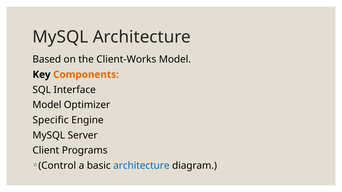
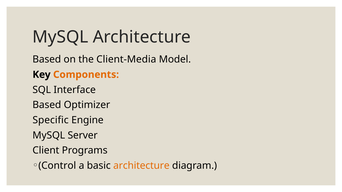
Client-Works: Client-Works -> Client-Media (126, 60)
Model: Model -> Based (47, 105)
architecture colour: blue -> orange (141, 166)
